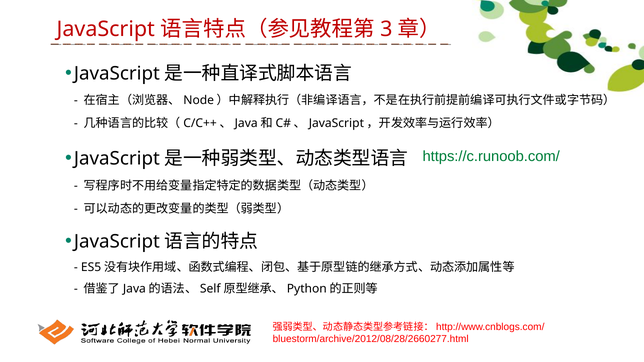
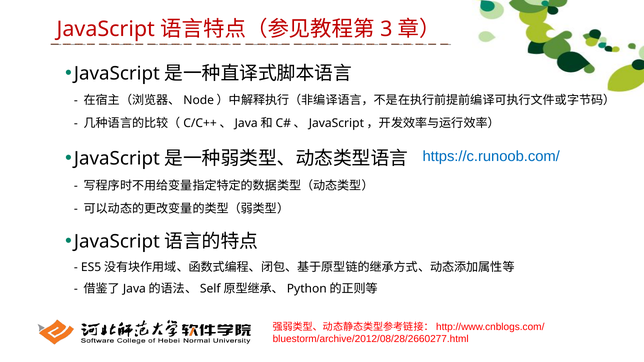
https://c.runoob.com/ colour: green -> blue (491, 156)
